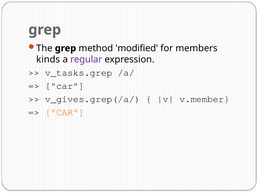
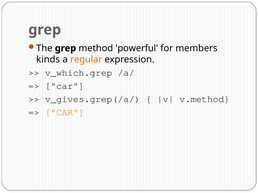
modified: modified -> powerful (137, 48)
regular colour: purple -> orange (86, 60)
v_tasks.grep: v_tasks.grep -> v_which.grep (79, 73)
v.member: v.member -> v.method (205, 99)
